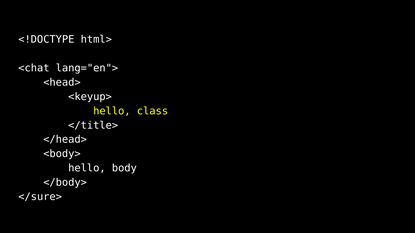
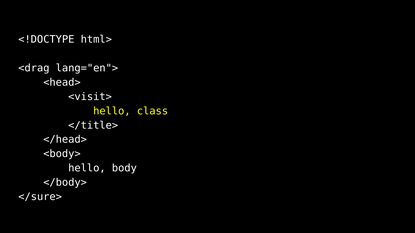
<chat: <chat -> <drag (34, 68)
<keyup>: <keyup> -> <visit> (90, 97)
